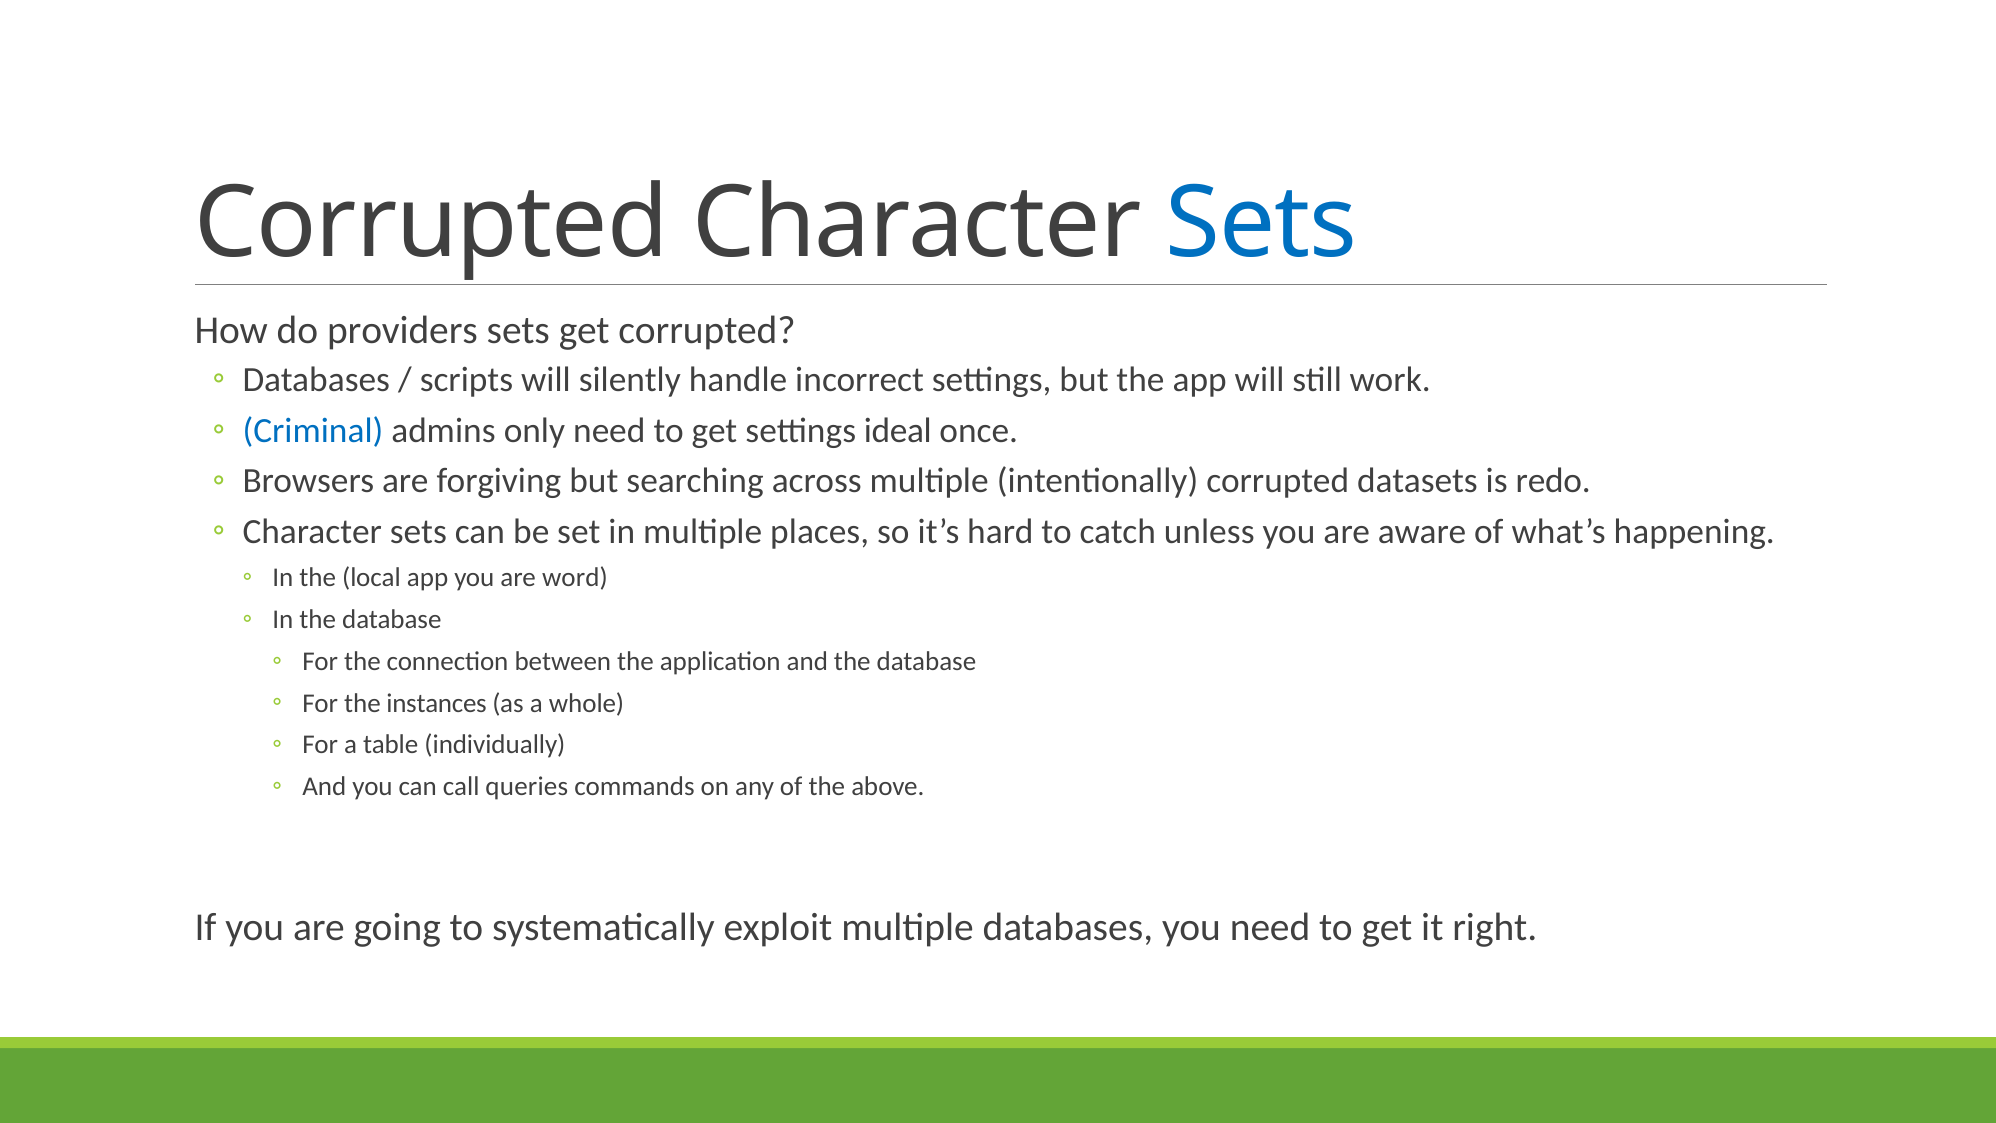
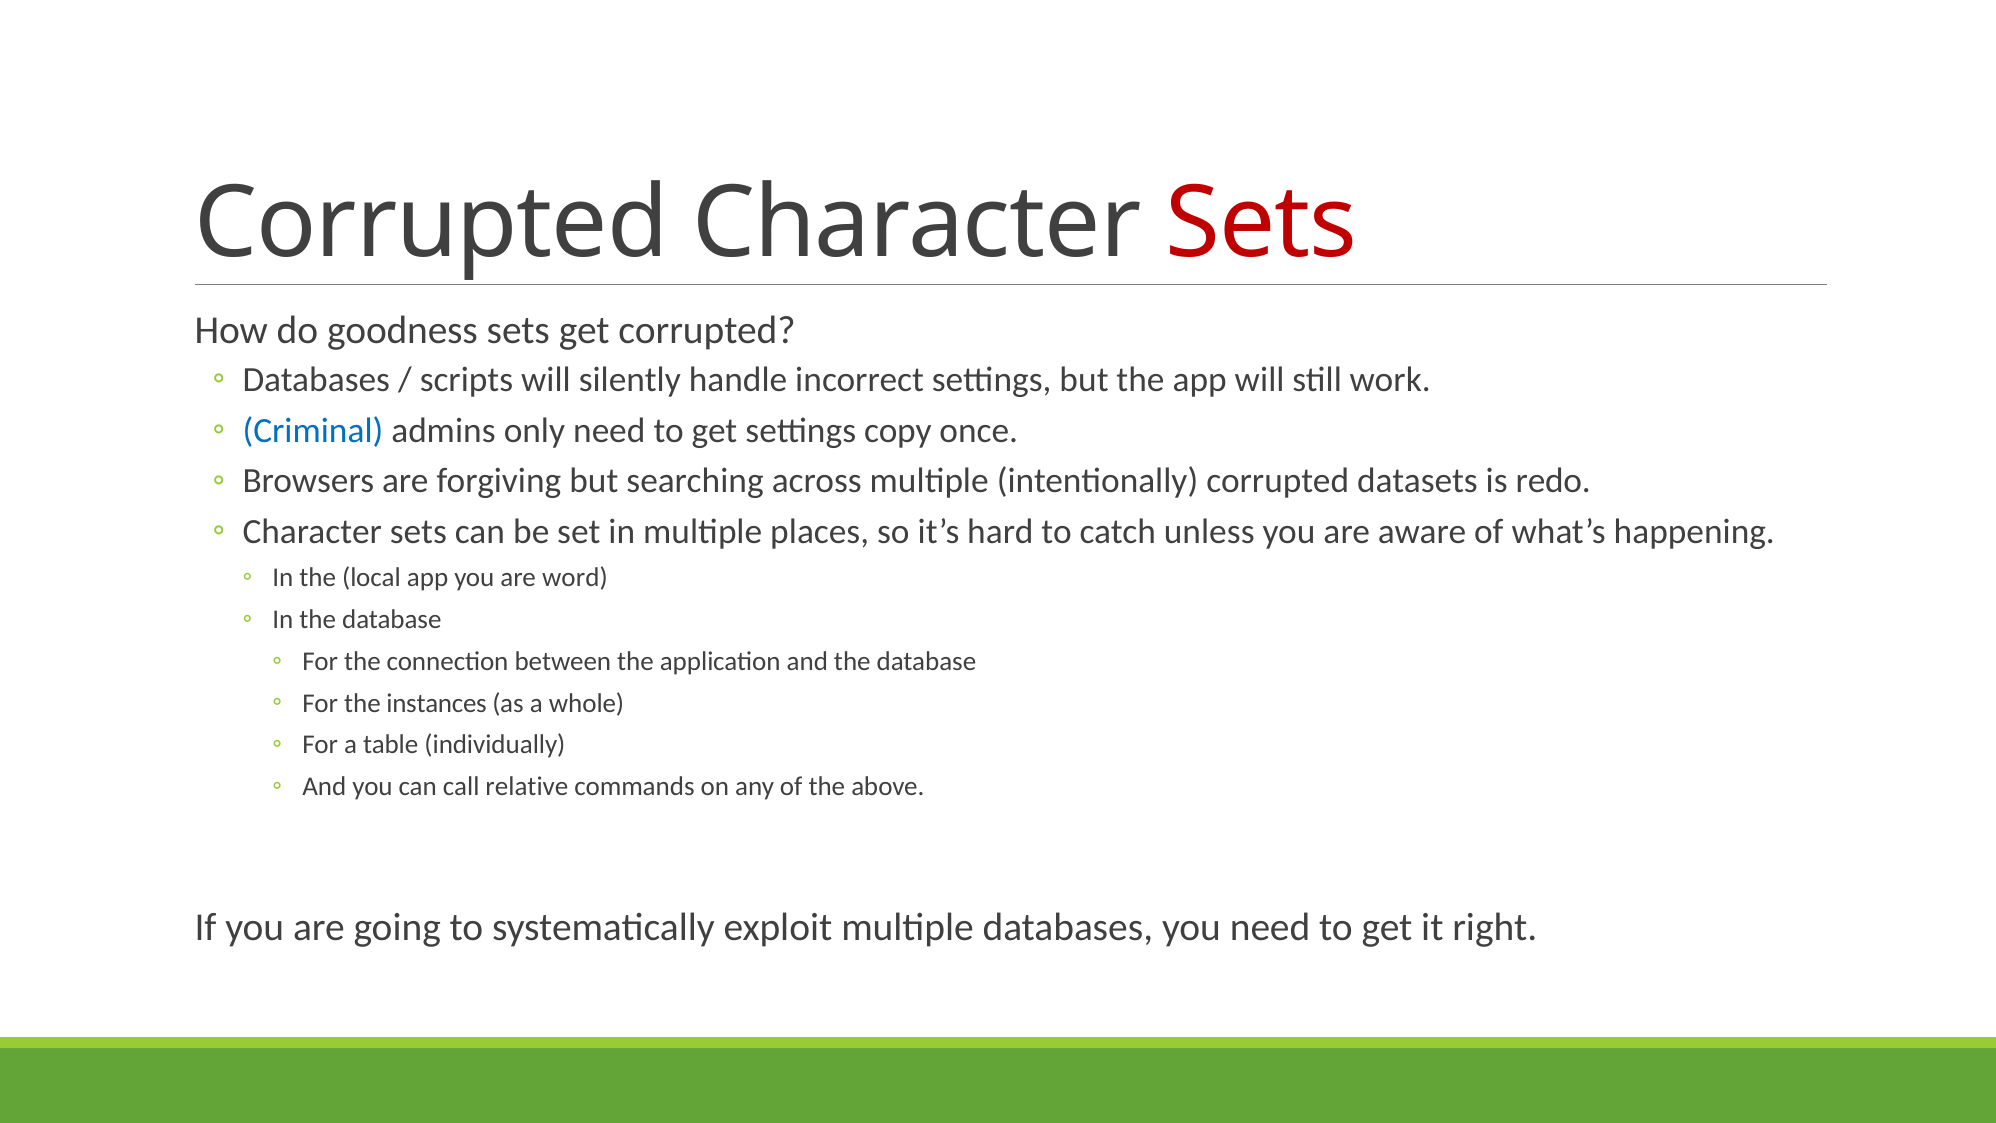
Sets colour: blue -> red (1261, 224)
providers: providers -> goodness (402, 331)
ideal: ideal -> copy (898, 430)
queries: queries -> relative (527, 787)
